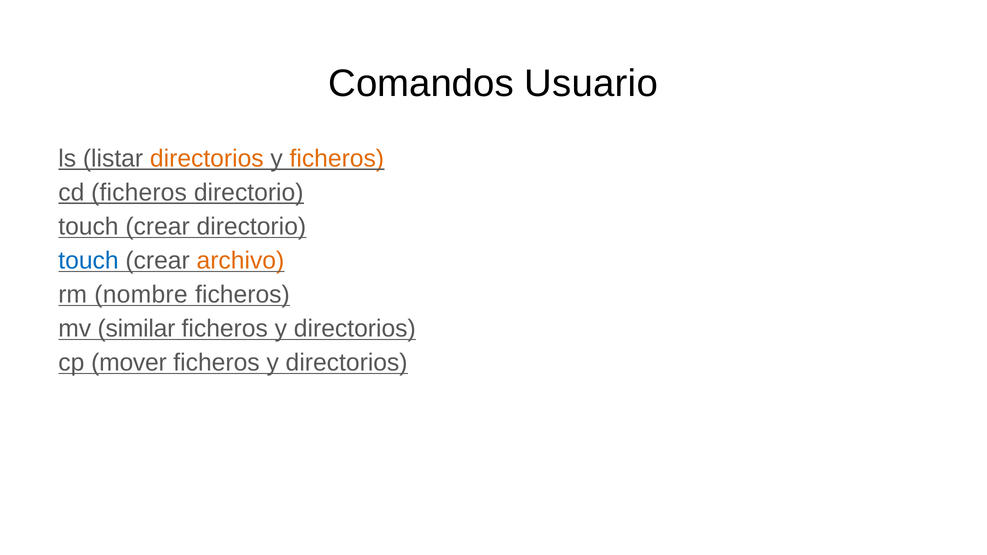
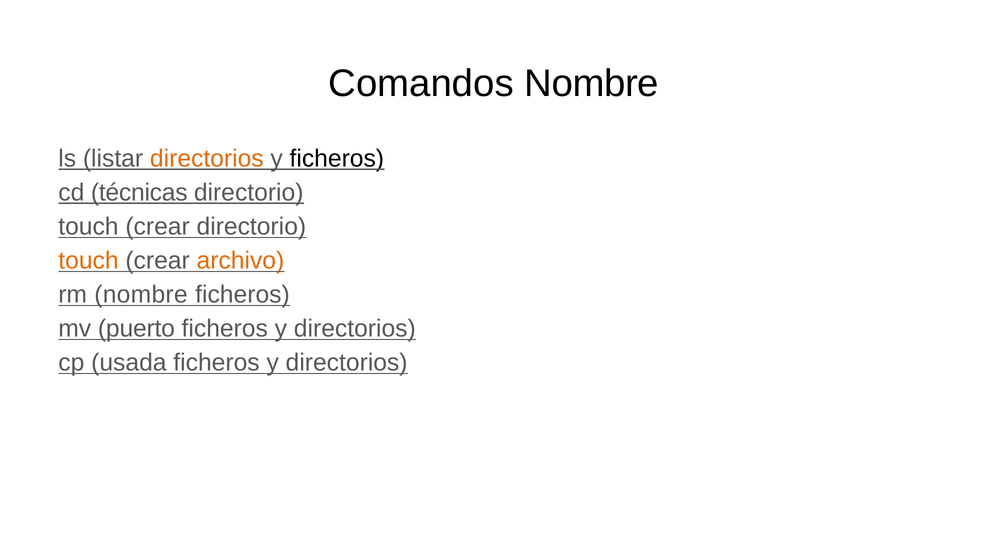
Comandos Usuario: Usuario -> Nombre (592, 84)
ficheros colour: orange -> black (337, 159)
cd ficheros: ficheros -> técnicas (139, 193)
touch colour: blue -> orange (88, 261)
similar: similar -> puerto (136, 329)
mover: mover -> usada (129, 363)
